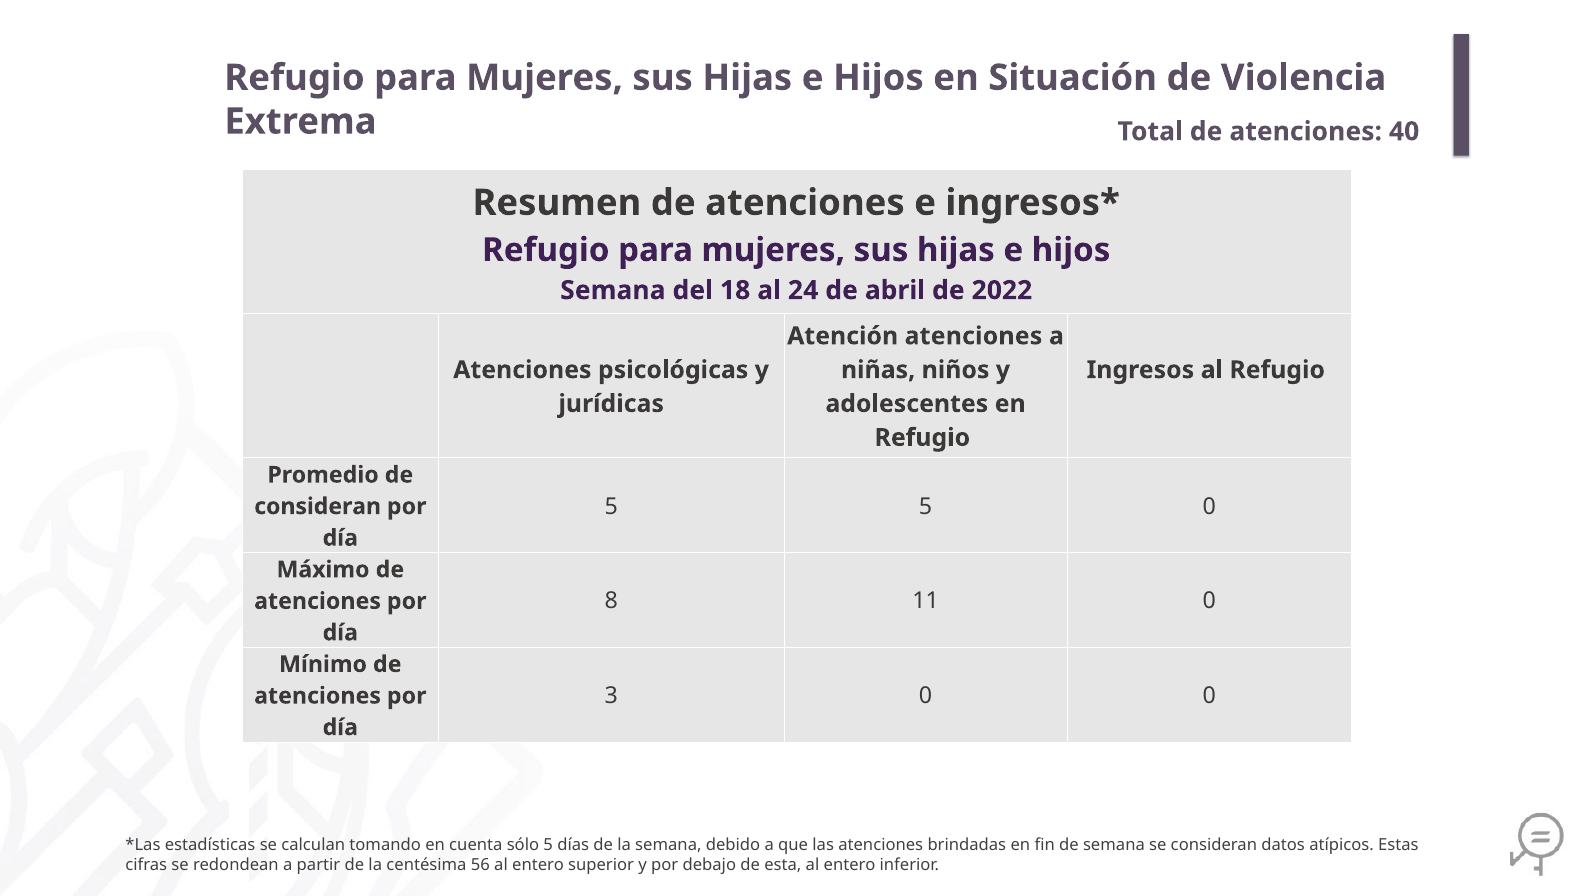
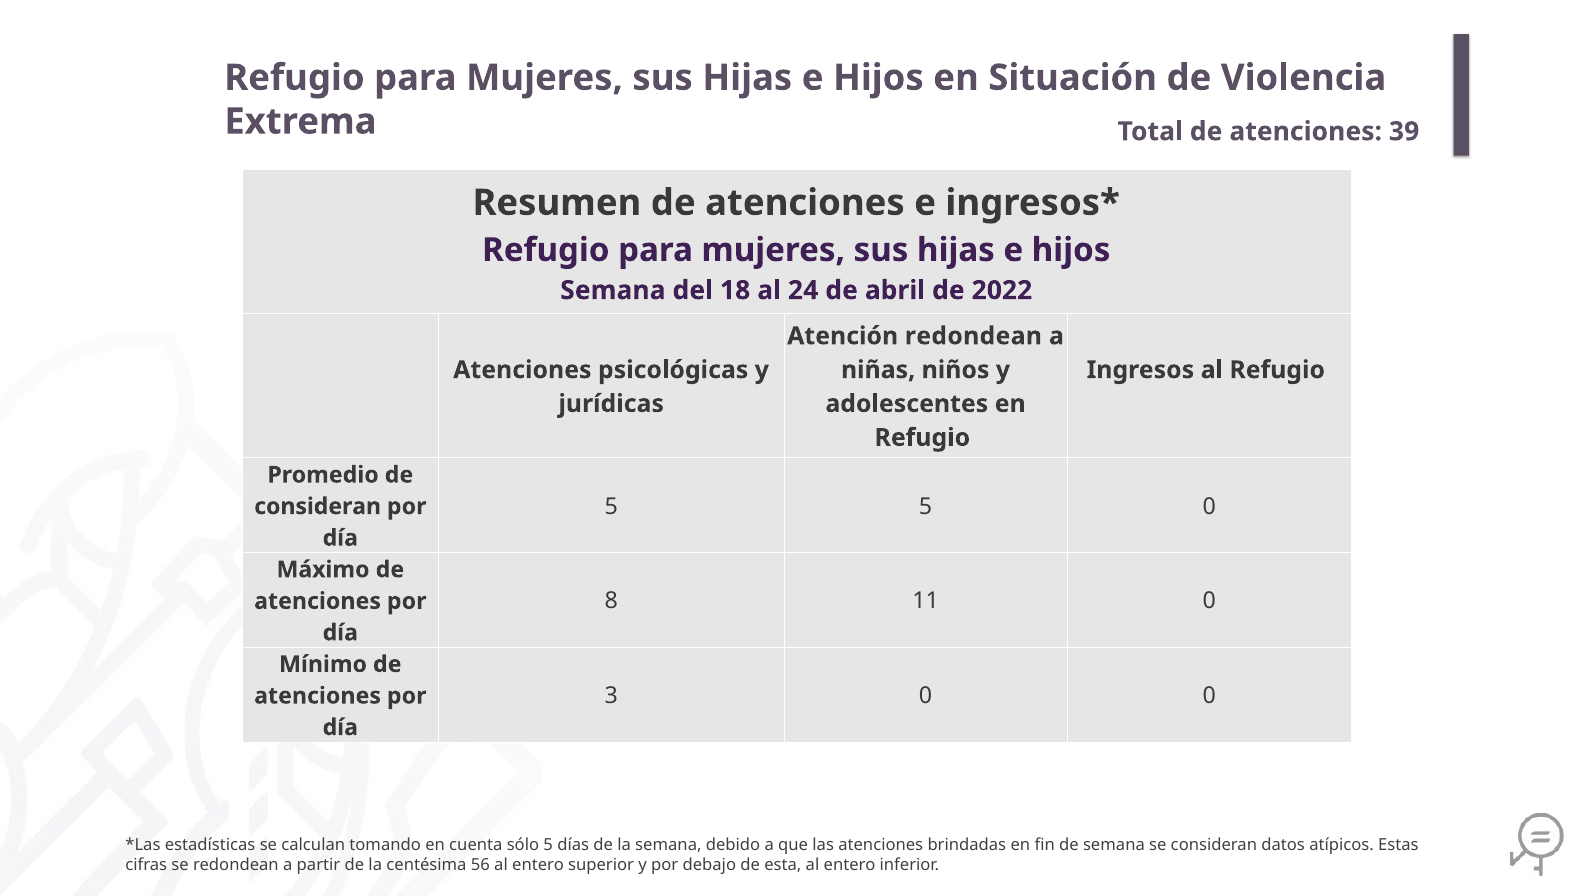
40: 40 -> 39 (1404, 132)
Atención atenciones: atenciones -> redondean (973, 336)
